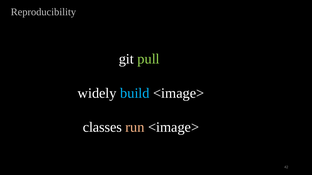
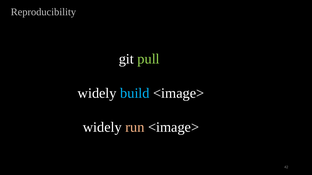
classes: classes -> widely (102, 128)
